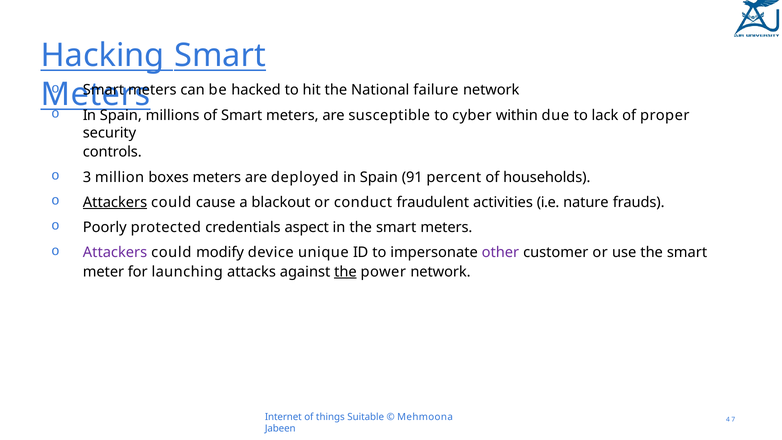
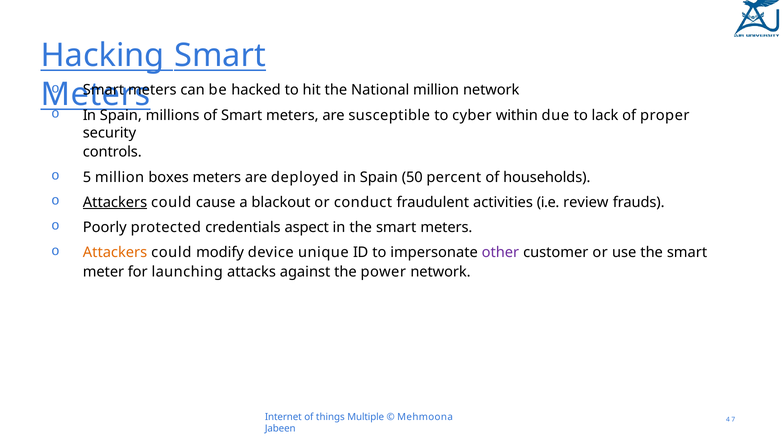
National failure: failure -> million (436, 90)
3: 3 -> 5 (87, 177)
91: 91 -> 50 (412, 177)
nature: nature -> review (586, 202)
Attackers colour: purple -> orange (115, 252)
the underline: present -> none (345, 272)
Suitable: Suitable -> Multiple (366, 417)
